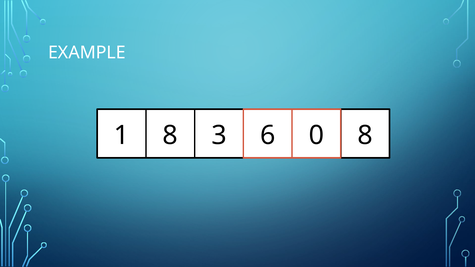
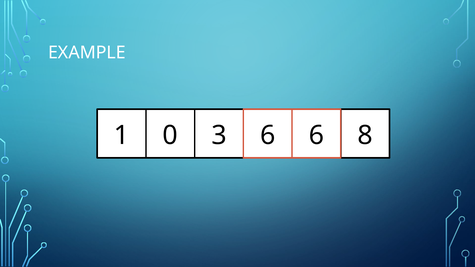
1 8: 8 -> 0 (170, 135)
6 0: 0 -> 6 (316, 135)
